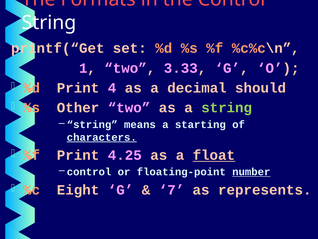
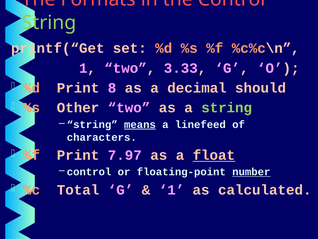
String colour: white -> light green (49, 23)
4: 4 -> 8 (112, 88)
means underline: none -> present (140, 124)
starting: starting -> linefeed (200, 124)
characters underline: present -> none (102, 137)
4.25: 4.25 -> 7.97 (125, 155)
Eight: Eight -> Total (78, 190)
7: 7 -> 1 (172, 190)
represents: represents -> calculated (265, 190)
